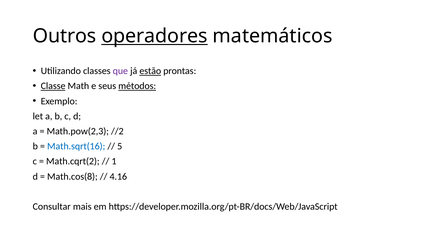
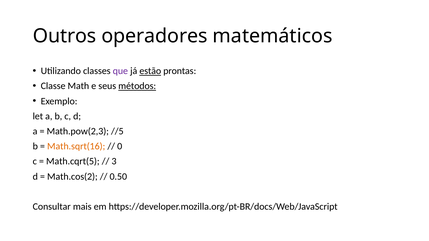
operadores underline: present -> none (155, 36)
Classe underline: present -> none (53, 86)
//2: //2 -> //5 (117, 131)
Math.sqrt(16 colour: blue -> orange (76, 147)
5: 5 -> 0 (120, 147)
Math.cqrt(2: Math.cqrt(2 -> Math.cqrt(5 (73, 162)
1: 1 -> 3 (114, 162)
Math.cos(8: Math.cos(8 -> Math.cos(2 (72, 177)
4.16: 4.16 -> 0.50 (118, 177)
